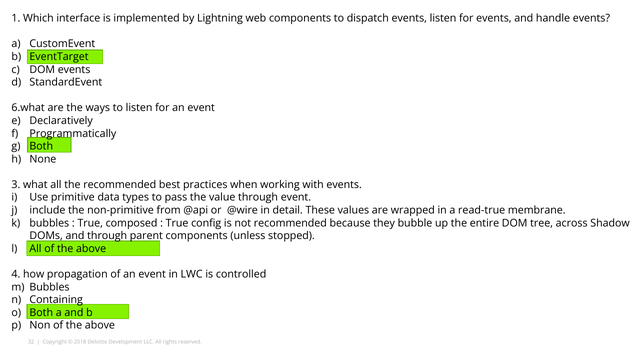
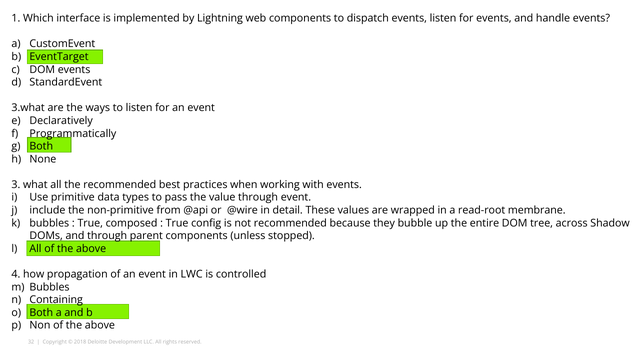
6.what: 6.what -> 3.what (28, 108)
read-true: read-true -> read-root (482, 210)
